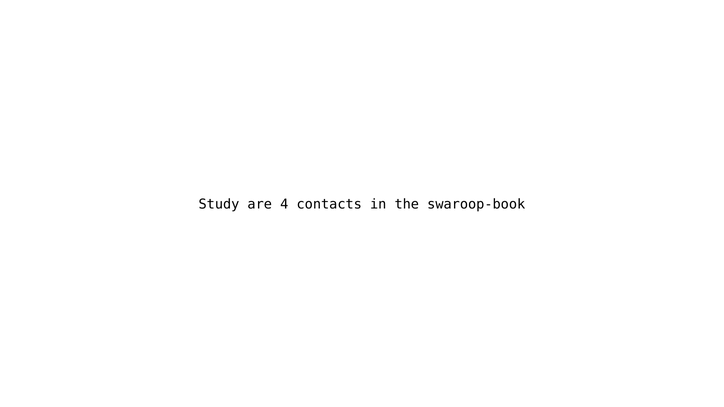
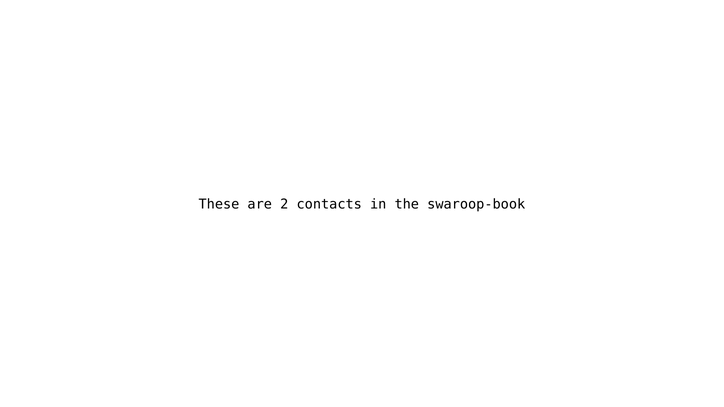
Study: Study -> These (219, 204)
4: 4 -> 2 (284, 204)
